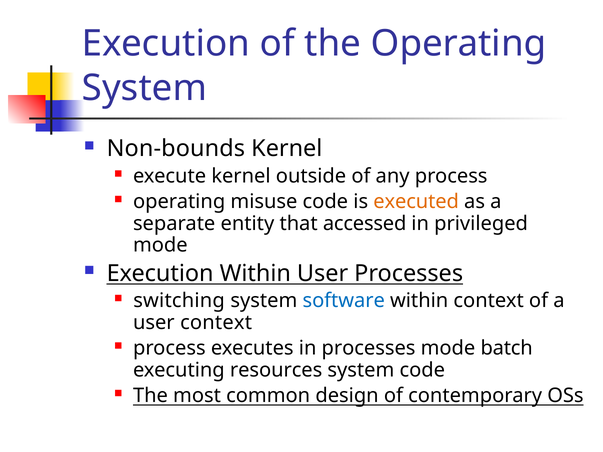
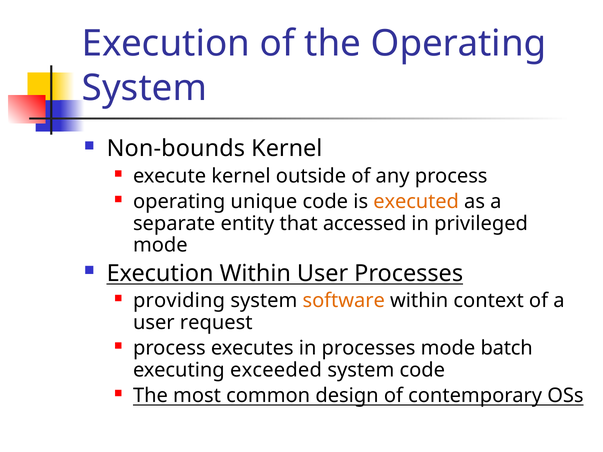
misuse: misuse -> unique (264, 202)
switching: switching -> providing (179, 301)
software colour: blue -> orange (344, 301)
user context: context -> request (216, 323)
resources: resources -> exceeded (276, 370)
